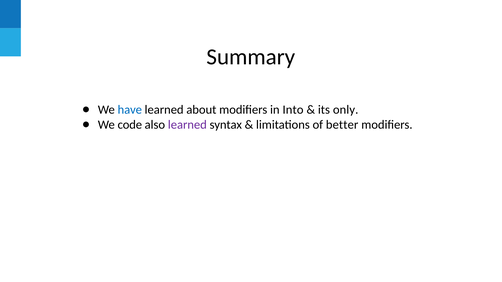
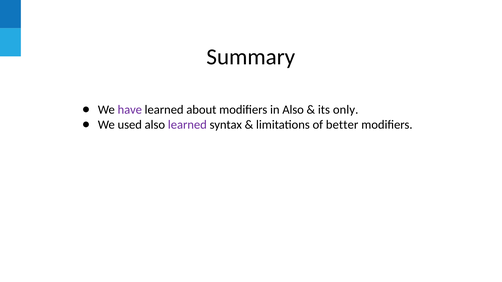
have colour: blue -> purple (130, 110)
in Into: Into -> Also (293, 110)
code: code -> used (130, 125)
